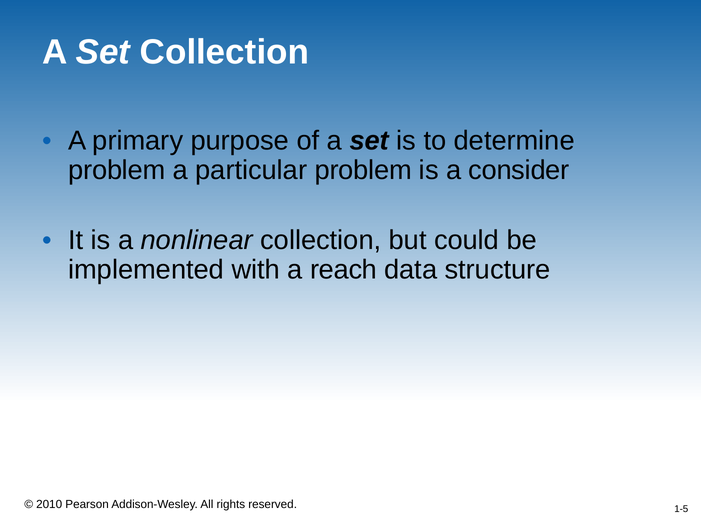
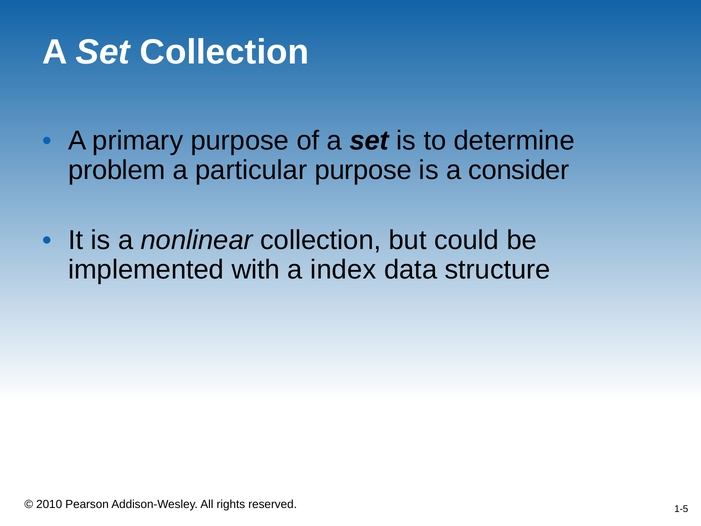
particular problem: problem -> purpose (363, 170)
reach: reach -> index (343, 269)
